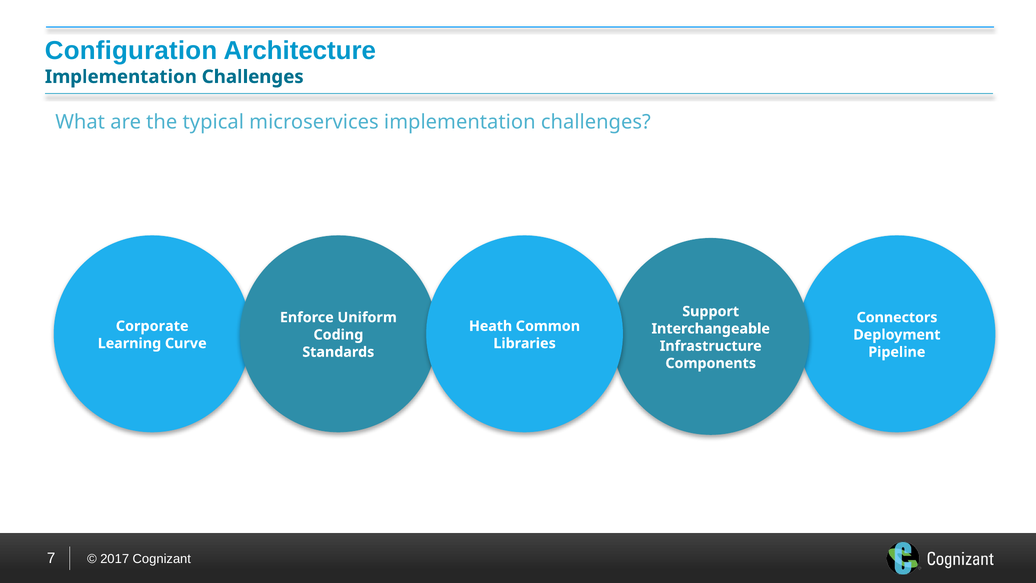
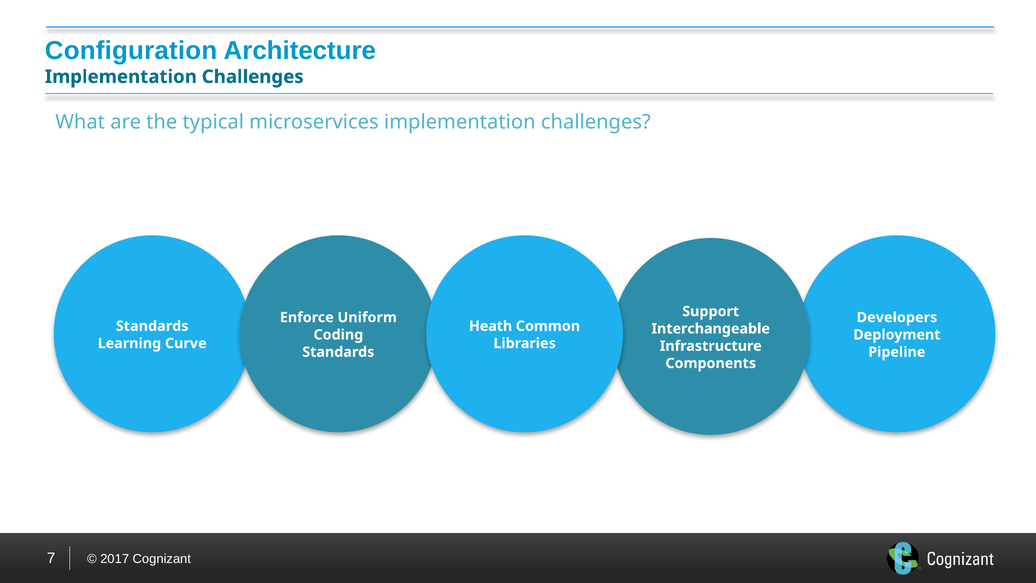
Connectors: Connectors -> Developers (897, 317)
Corporate: Corporate -> Standards (152, 326)
